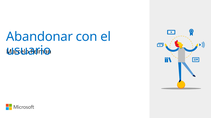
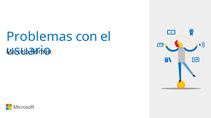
Abandonar: Abandonar -> Problemas (39, 37)
